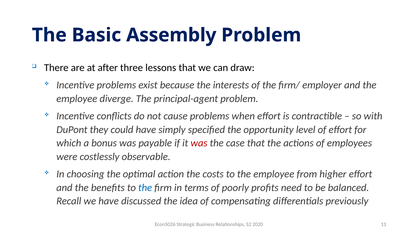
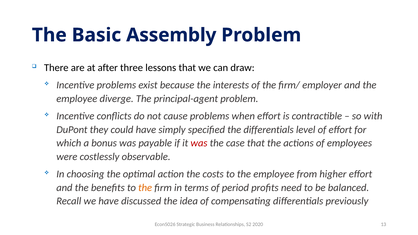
the opportunity: opportunity -> differentials (269, 130)
the colour: blue -> orange (145, 188)
poorly: poorly -> period (235, 188)
